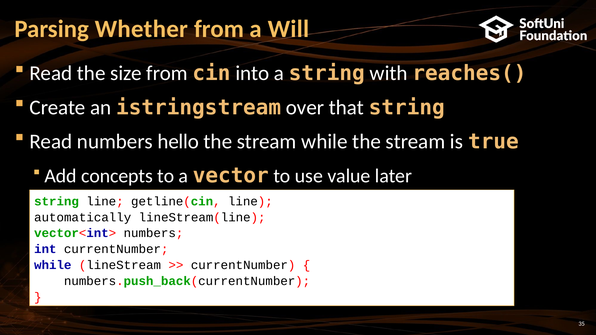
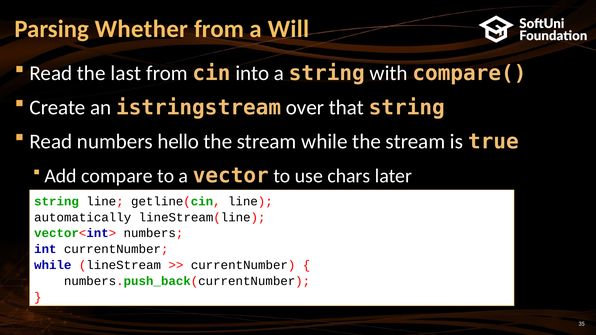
size: size -> last (126, 73)
reaches(: reaches( -> compare( (470, 73)
concepts: concepts -> compare (117, 176)
value: value -> chars (349, 176)
